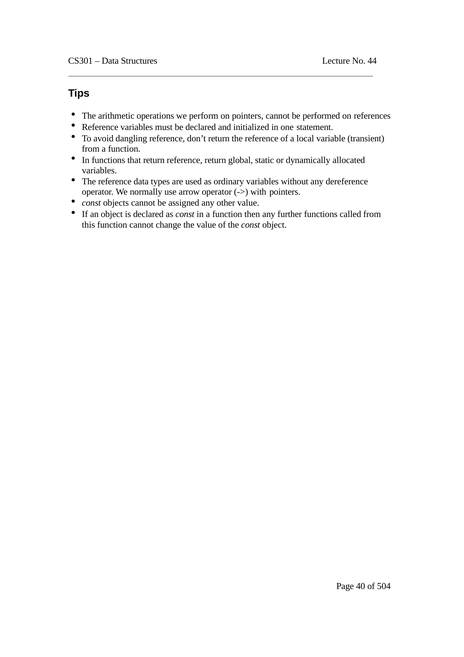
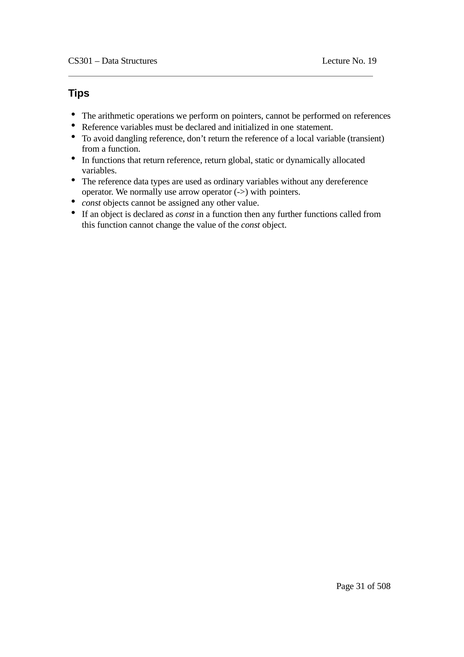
44: 44 -> 19 (372, 61)
40: 40 -> 31 (361, 586)
504: 504 -> 508 (384, 586)
